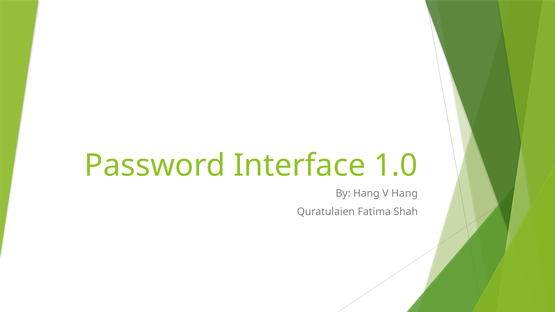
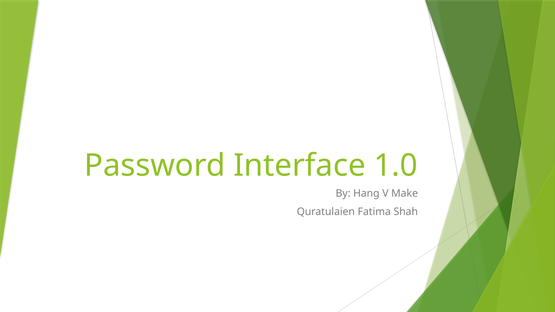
V Hang: Hang -> Make (405, 193)
